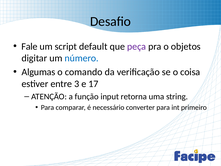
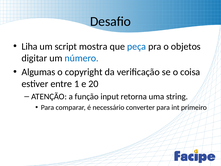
Fale: Fale -> Liha (29, 46)
default: default -> mostra (93, 46)
peça colour: purple -> blue (137, 46)
comando: comando -> copyright (84, 72)
3: 3 -> 1 (77, 84)
17: 17 -> 20 (93, 84)
